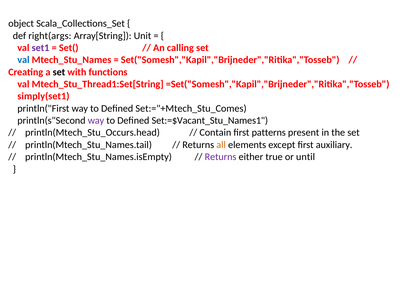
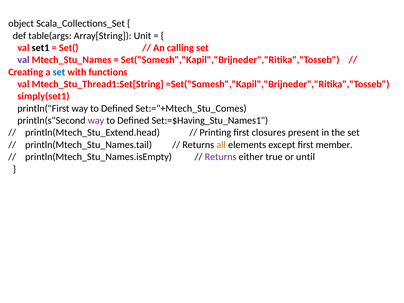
right(args: right(args -> table(args (50, 36)
set1 colour: purple -> black (41, 48)
val colour: blue -> purple (23, 60)
set colour: black -> blue (59, 72)
Set:=$Vacant_Stu_Names1: Set:=$Vacant_Stu_Names1 -> Set:=$Having_Stu_Names1 (210, 121)
println(Mtech_Stu_Occurs.head: println(Mtech_Stu_Occurs.head -> println(Mtech_Stu_Extend.head (92, 133)
Contain: Contain -> Printing (215, 133)
patterns: patterns -> closures (269, 133)
auxiliary: auxiliary -> member (334, 145)
